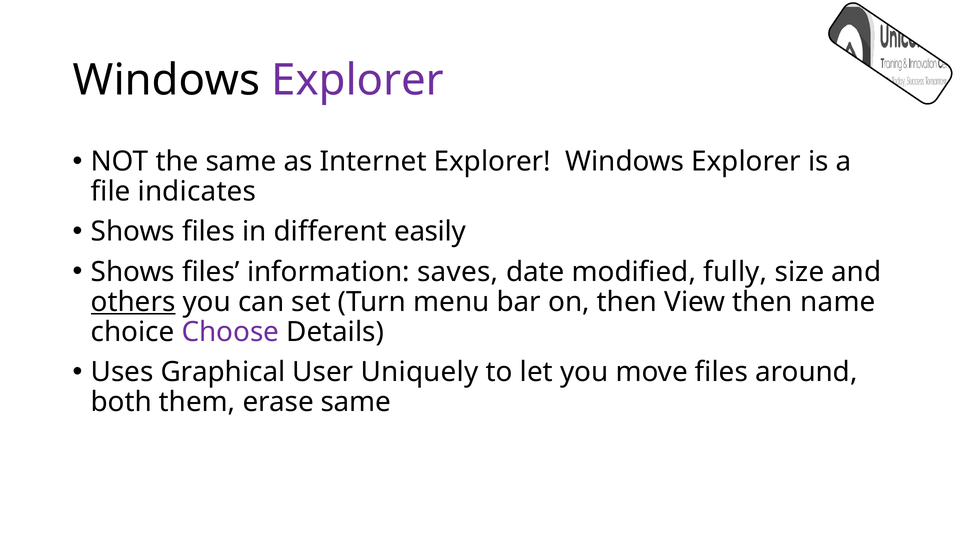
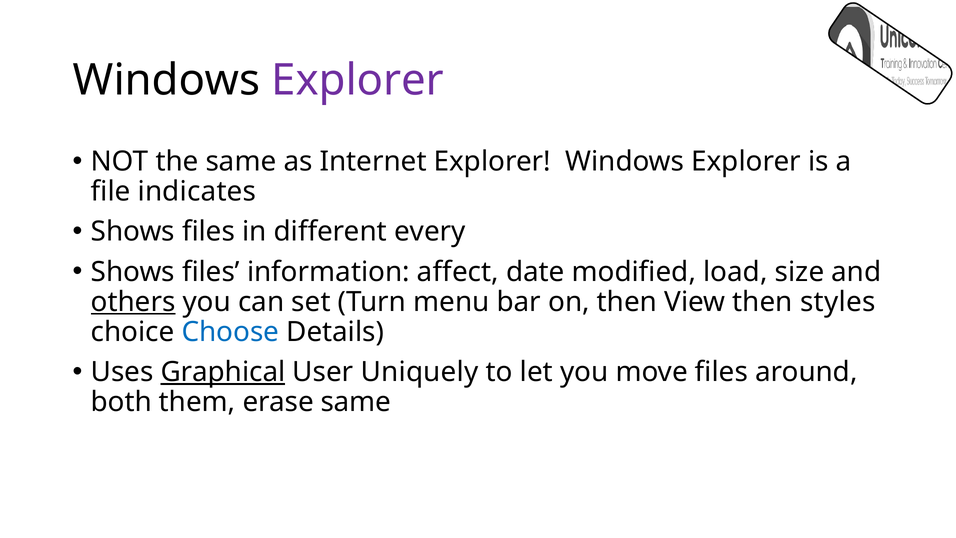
easily: easily -> every (430, 232)
saves: saves -> affect (458, 272)
fully: fully -> load (735, 272)
name: name -> styles (838, 302)
Choose colour: purple -> blue (230, 332)
Graphical underline: none -> present (223, 372)
